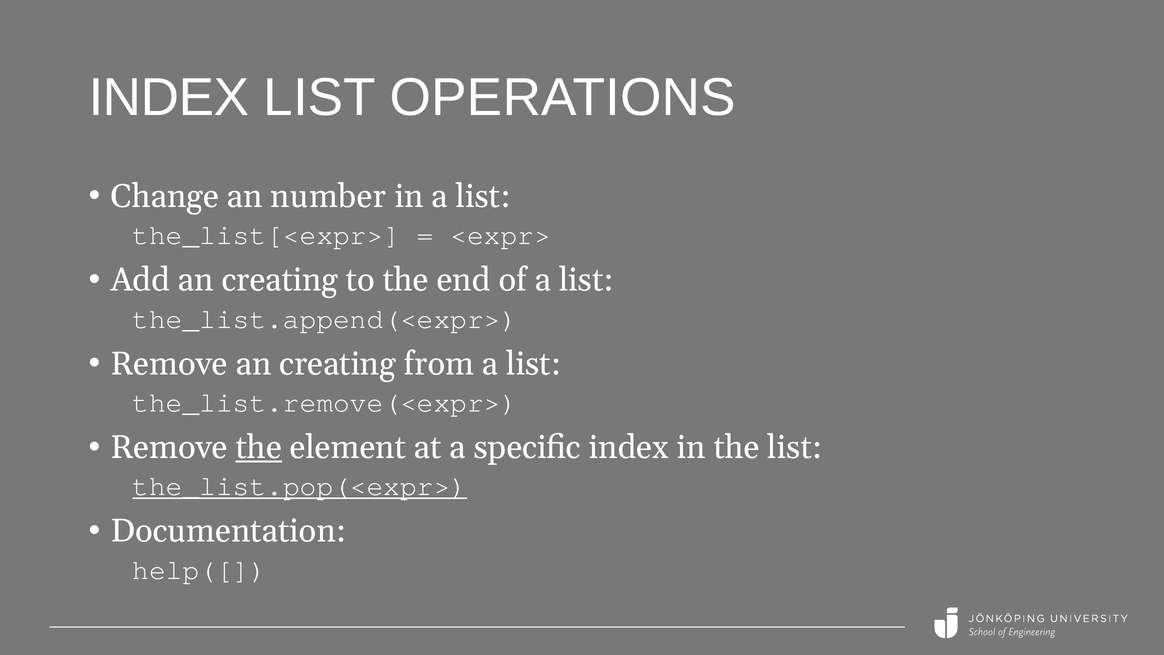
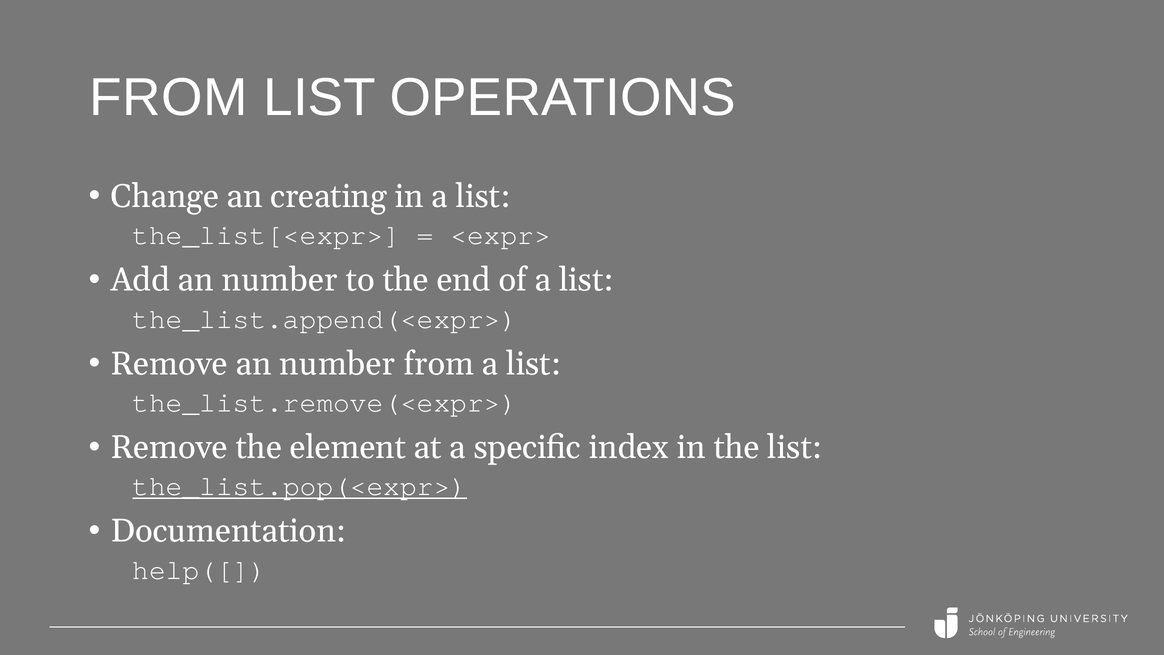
INDEX: INDEX -> FROM (168, 98)
number: number -> creating (329, 196)
Add an creating: creating -> number (280, 280)
Remove an creating: creating -> number (337, 364)
the underline: present -> none (259, 447)
